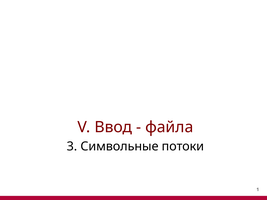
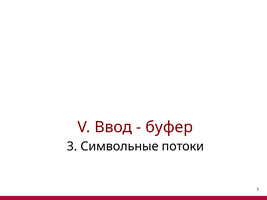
файла: файла -> буфер (169, 127)
